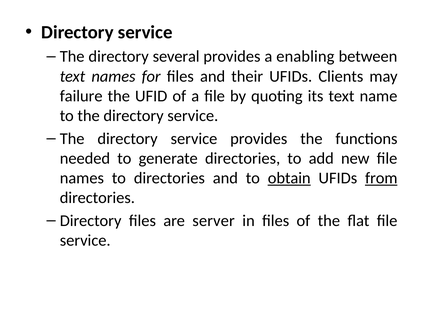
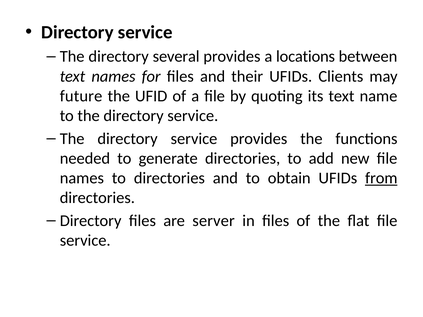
enabling: enabling -> locations (306, 57)
failure: failure -> future (81, 96)
obtain underline: present -> none (289, 178)
